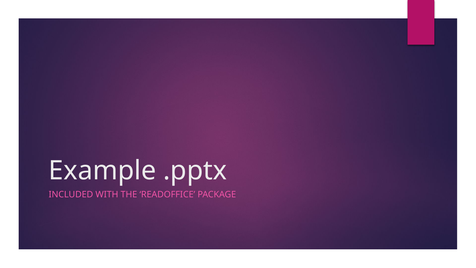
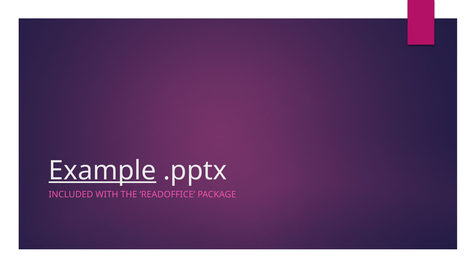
Example underline: none -> present (102, 171)
